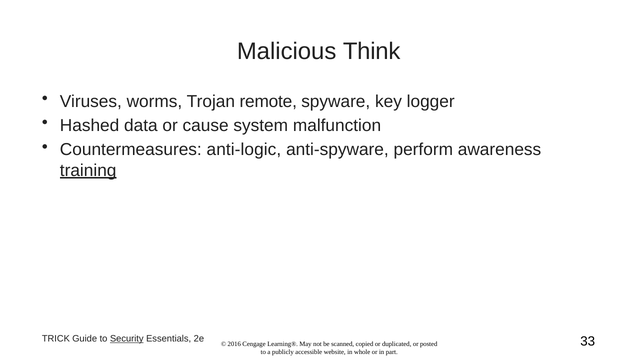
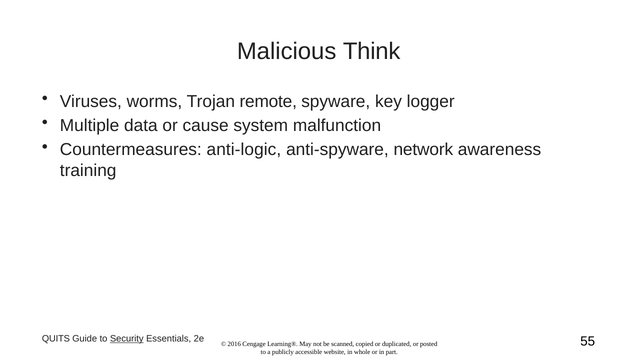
Hashed: Hashed -> Multiple (90, 126)
perform: perform -> network (423, 150)
training underline: present -> none (88, 170)
TRICK: TRICK -> QUITS (56, 339)
33: 33 -> 55 (588, 342)
